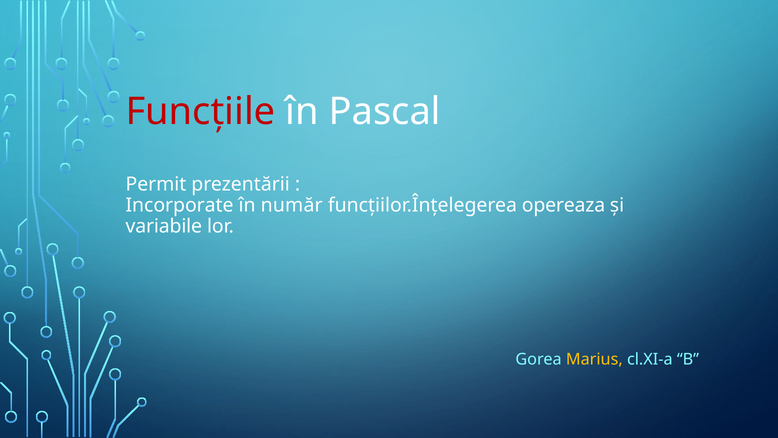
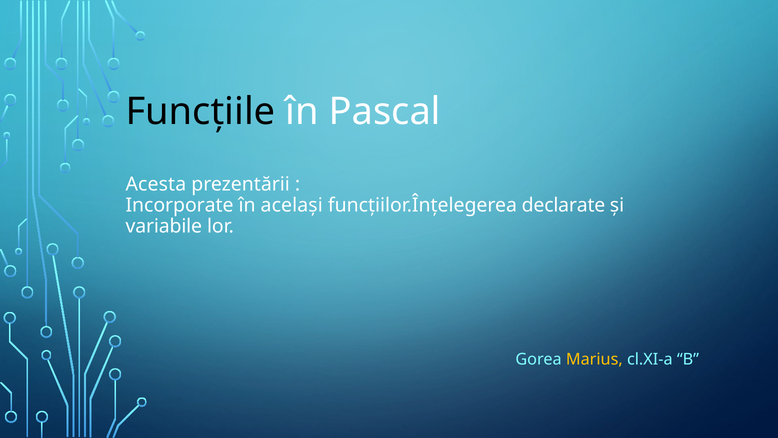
Funcțiile colour: red -> black (201, 112)
Permit: Permit -> Acesta (156, 184)
număr: număr -> același (292, 205)
opereaza: opereaza -> declarate (564, 205)
